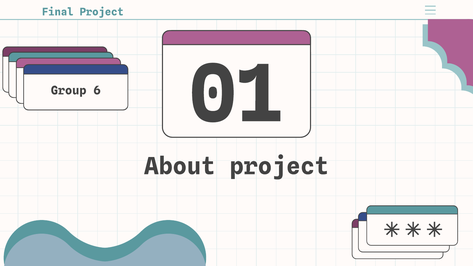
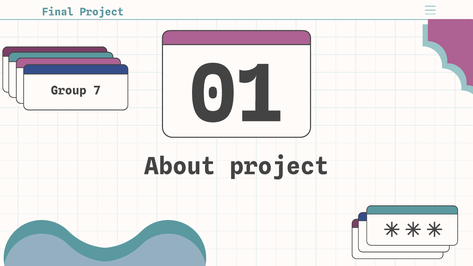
6: 6 -> 7 (97, 91)
